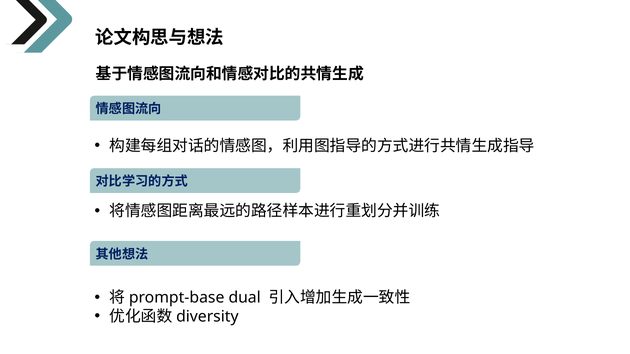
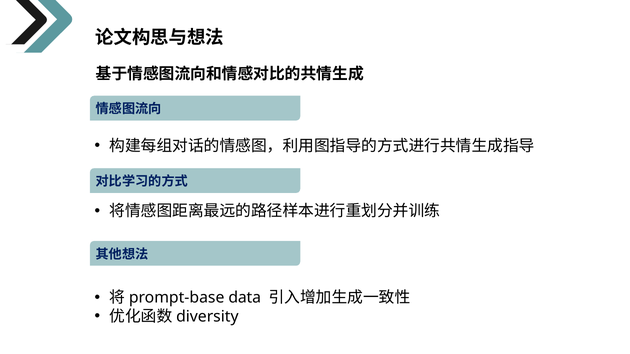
dual: dual -> data (245, 298)
